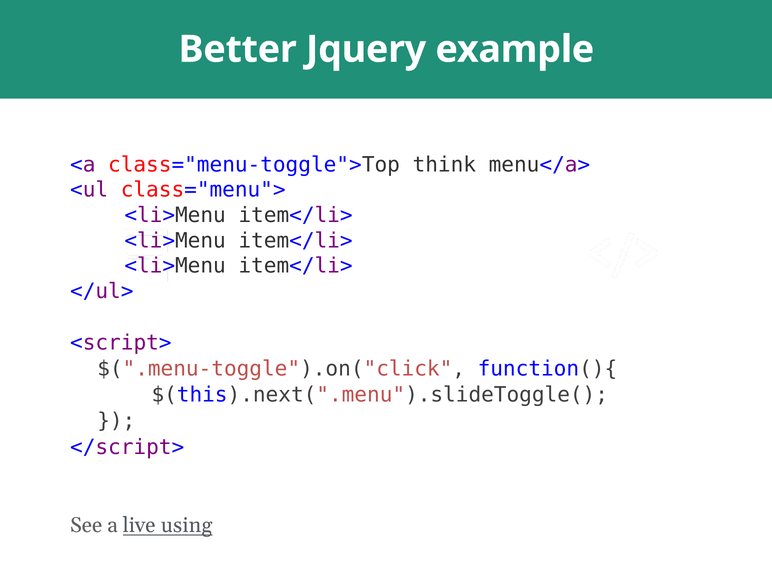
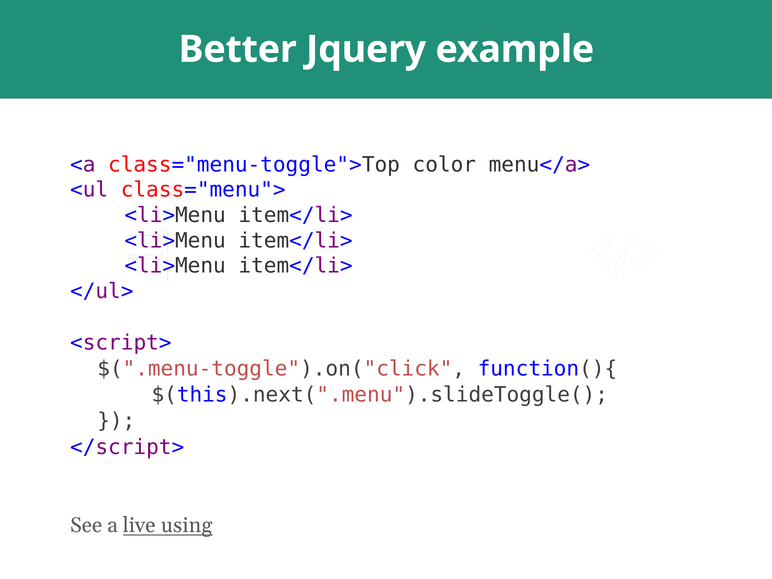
think: think -> color (444, 165)
